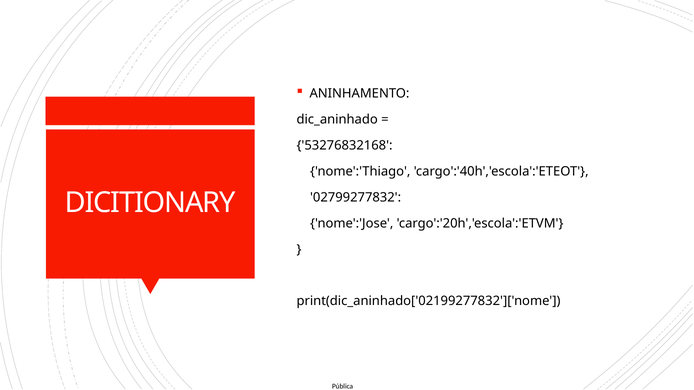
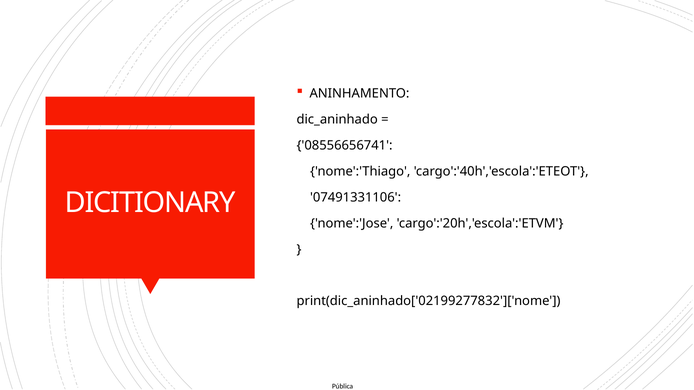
53276832168: 53276832168 -> 08556656741 (345, 146)
02799277832: 02799277832 -> 07491331106 (356, 198)
